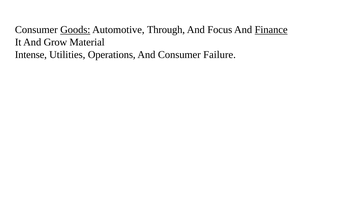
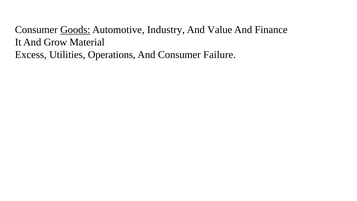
Through: Through -> Industry (166, 30)
Focus: Focus -> Value (220, 30)
Finance underline: present -> none (271, 30)
Intense: Intense -> Excess (31, 55)
